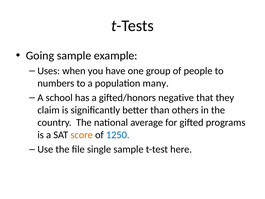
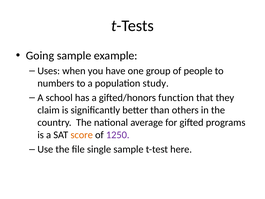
many: many -> study (156, 83)
negative: negative -> function (176, 98)
1250 colour: blue -> purple (118, 135)
